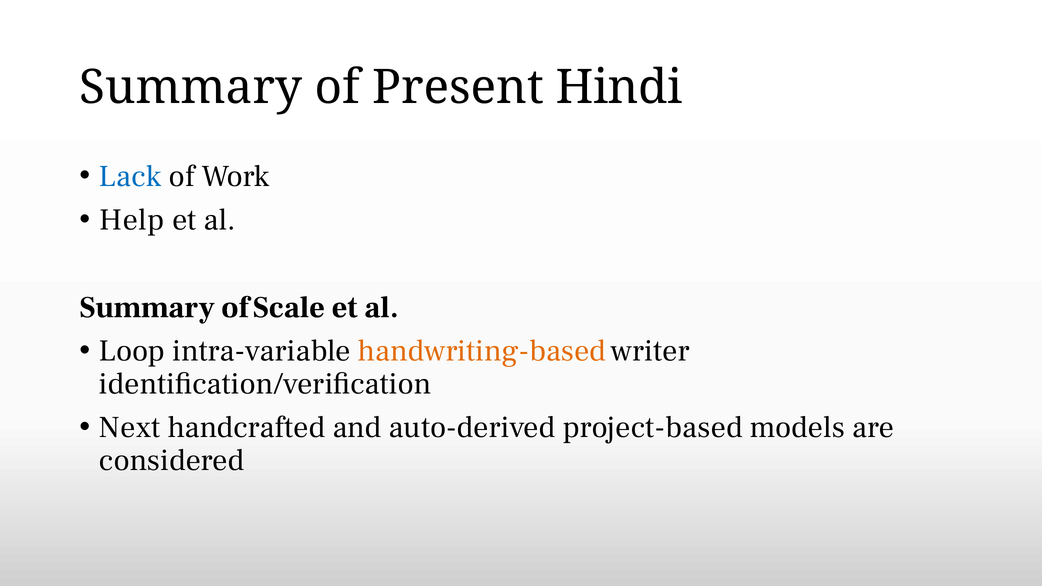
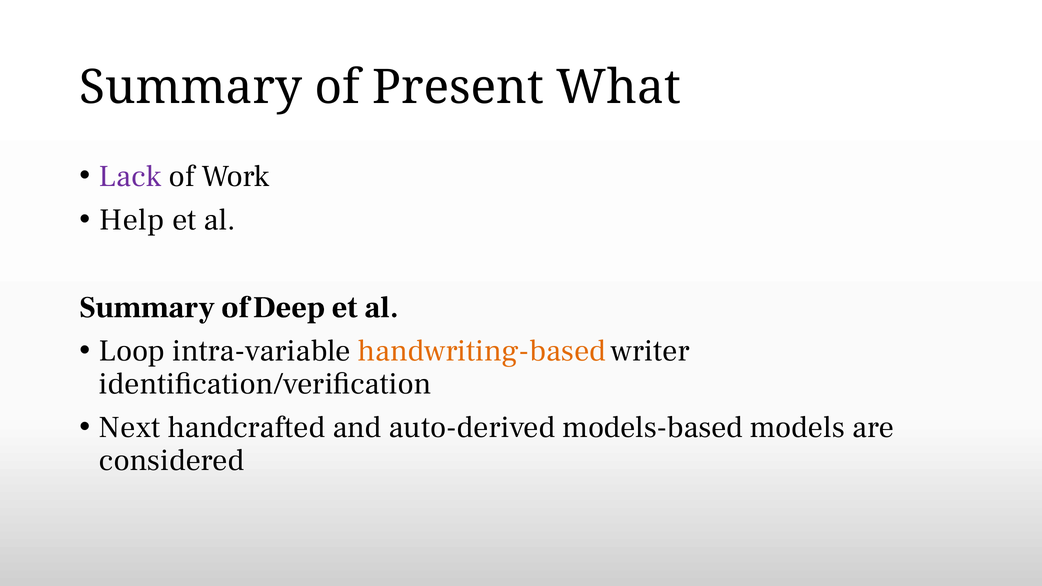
Hindi: Hindi -> What (619, 88)
Lack colour: blue -> purple (130, 176)
Scale: Scale -> Deep (289, 307)
project-based: project-based -> models-based (653, 427)
